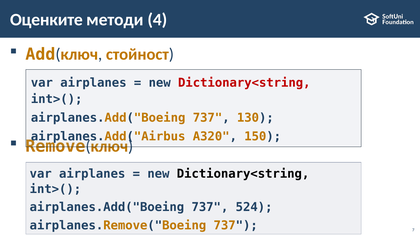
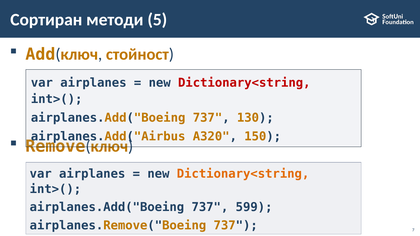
Оценките: Оценките -> Сортиран (46, 20)
4: 4 -> 5 (157, 20)
Dictionary<string colour: black -> orange (243, 174)
524: 524 -> 599 (254, 207)
